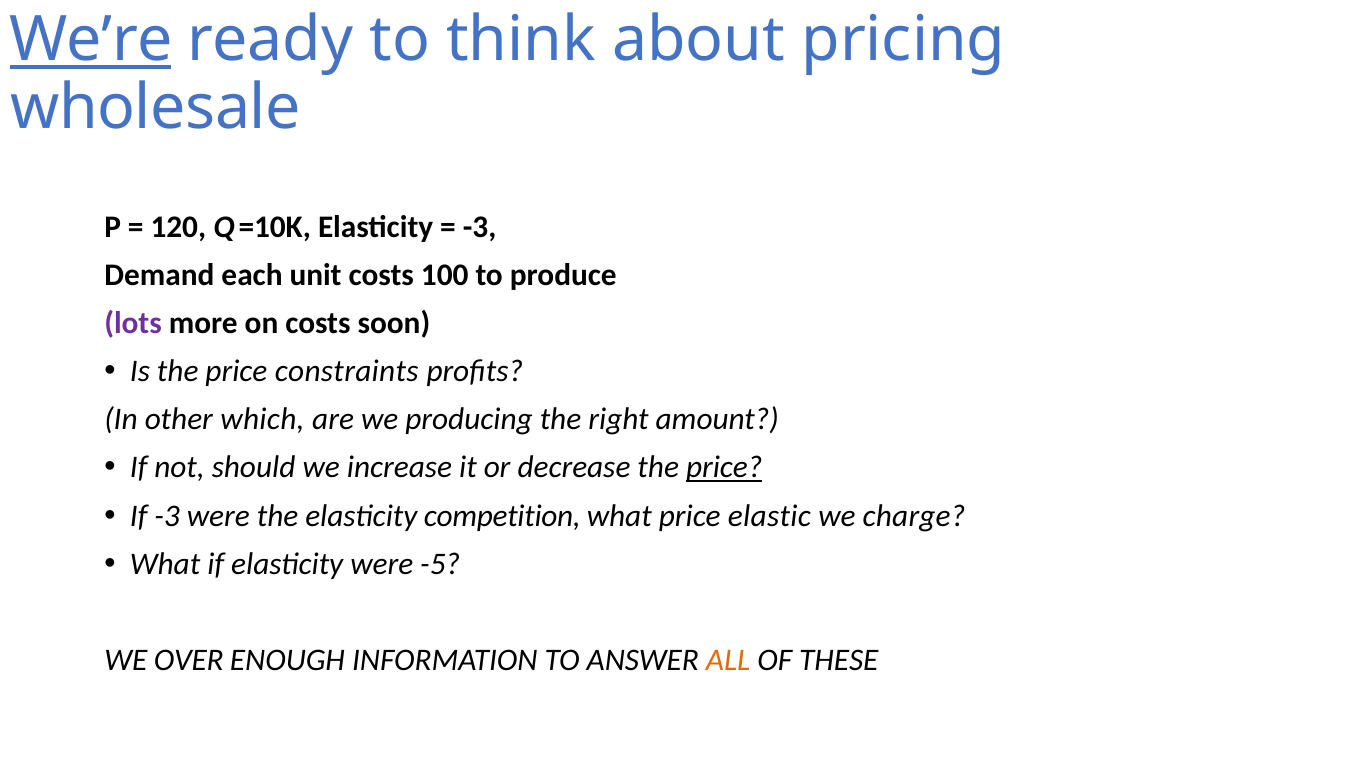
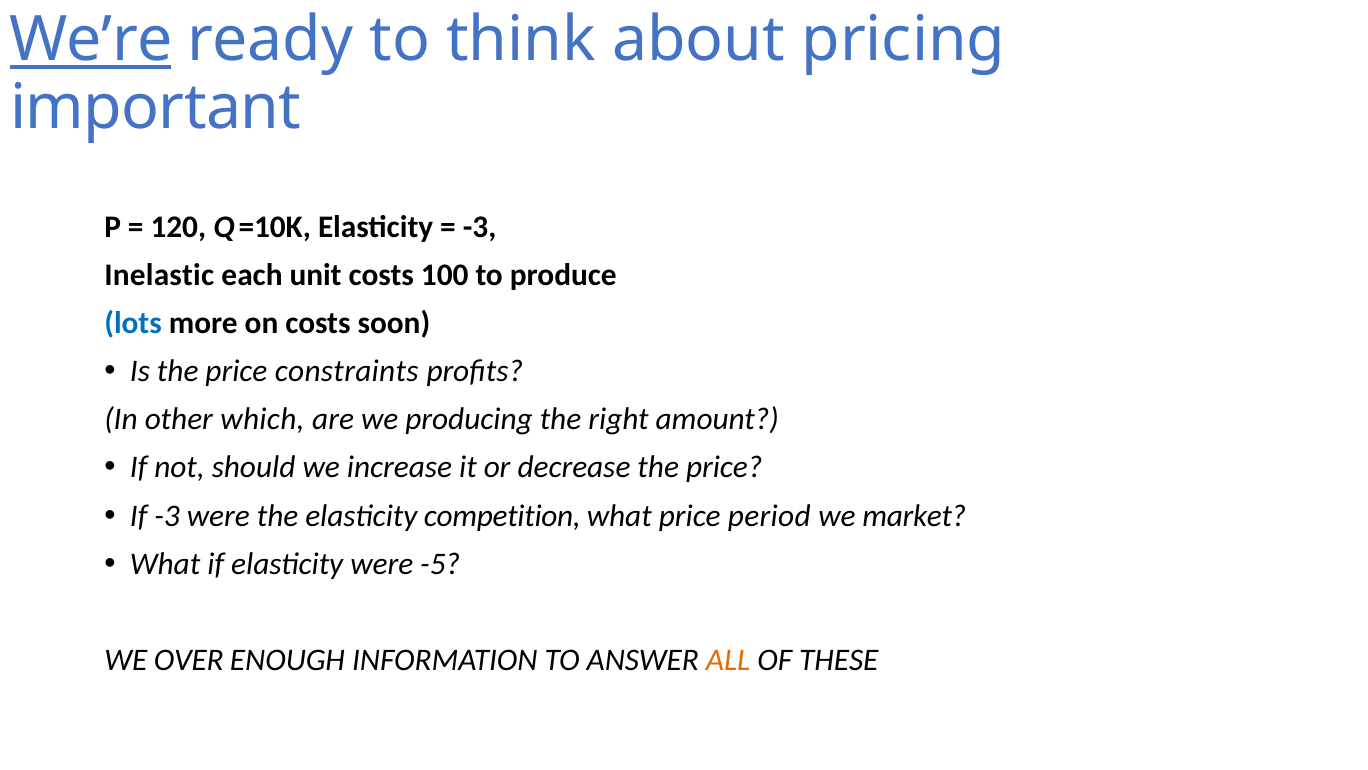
wholesale: wholesale -> important (156, 108)
Demand: Demand -> Inelastic (159, 275)
lots colour: purple -> blue (133, 323)
price underline: present -> none (724, 467)
elastic: elastic -> period (769, 515)
charge: charge -> market (914, 515)
